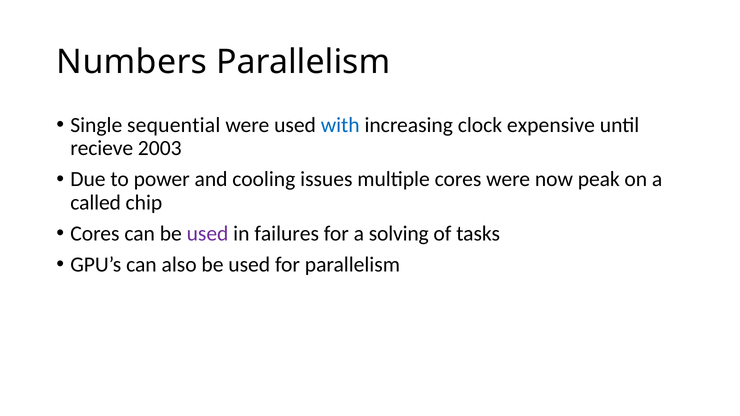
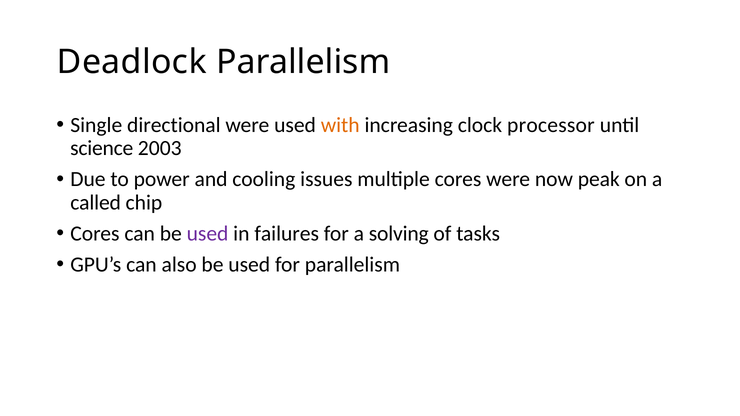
Numbers: Numbers -> Deadlock (132, 62)
sequential: sequential -> directional (174, 125)
with colour: blue -> orange (340, 125)
expensive: expensive -> processor (551, 125)
recieve: recieve -> science (102, 148)
